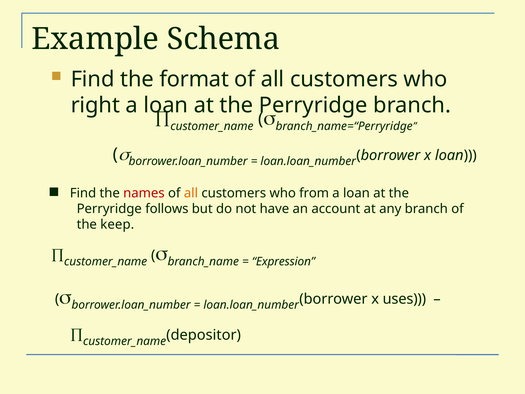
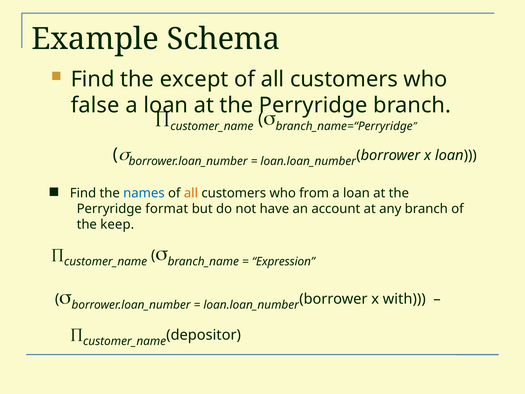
format: format -> except (194, 79)
right: right -> false (95, 105)
names colour: red -> blue (144, 193)
follows: follows -> format (167, 209)
uses: uses -> with (404, 299)
